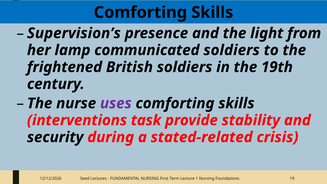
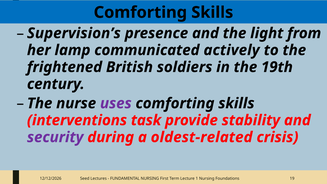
communicated soldiers: soldiers -> actively (232, 50)
security colour: black -> purple (55, 137)
stated-related: stated-related -> oldest-related (202, 137)
